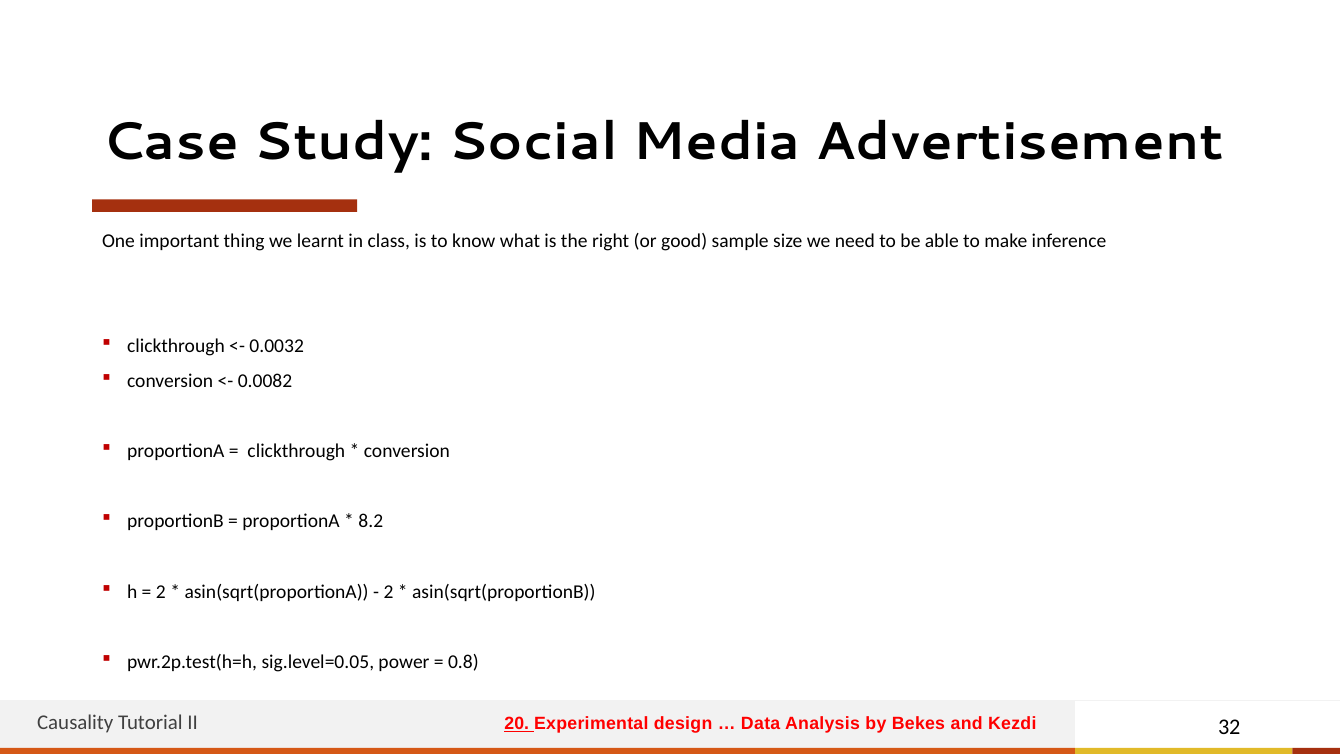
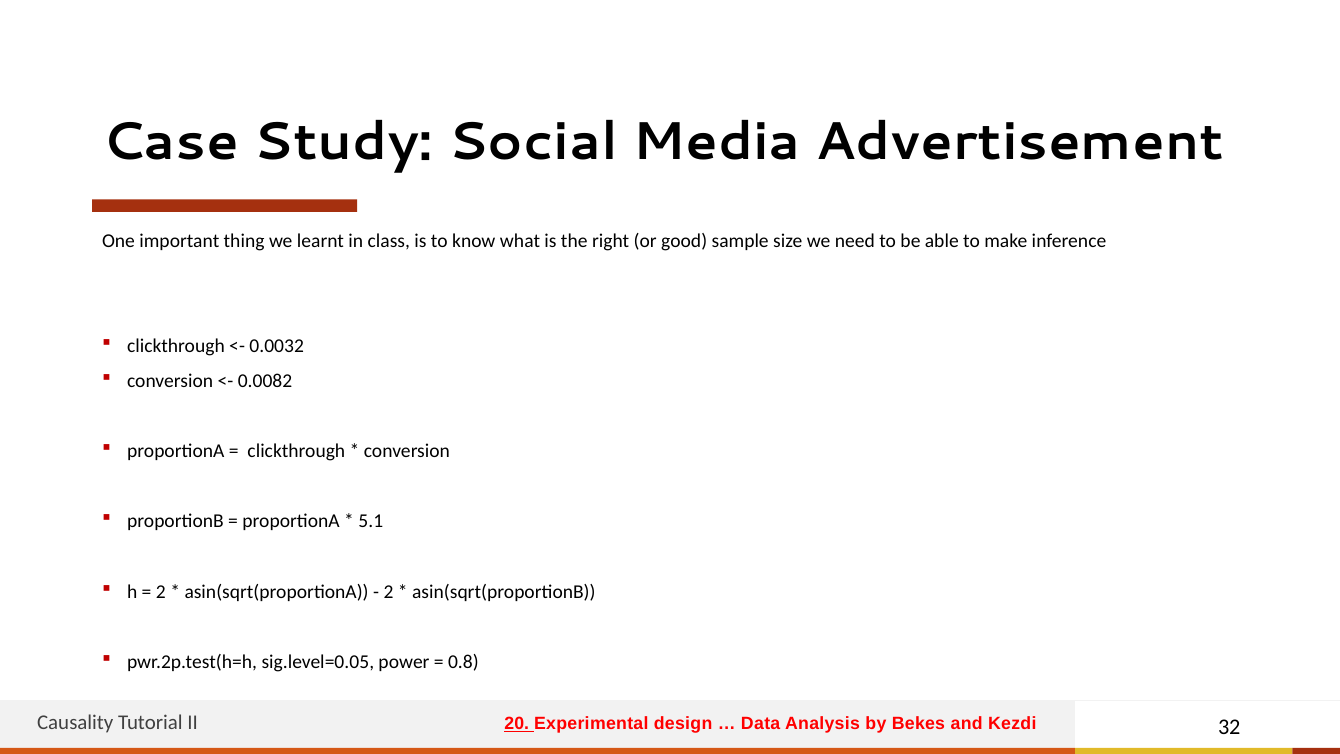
8.2: 8.2 -> 5.1 (371, 521)
